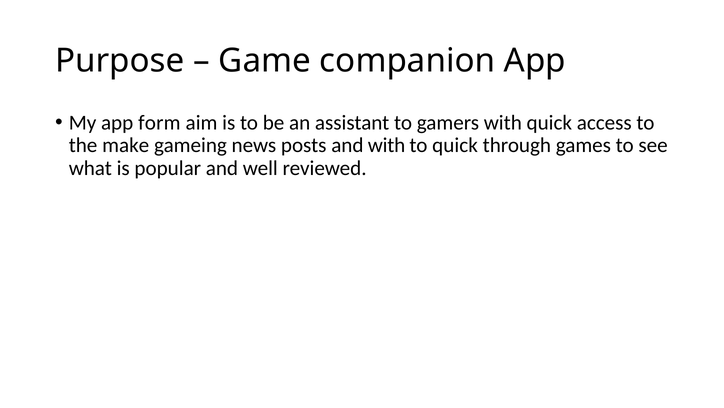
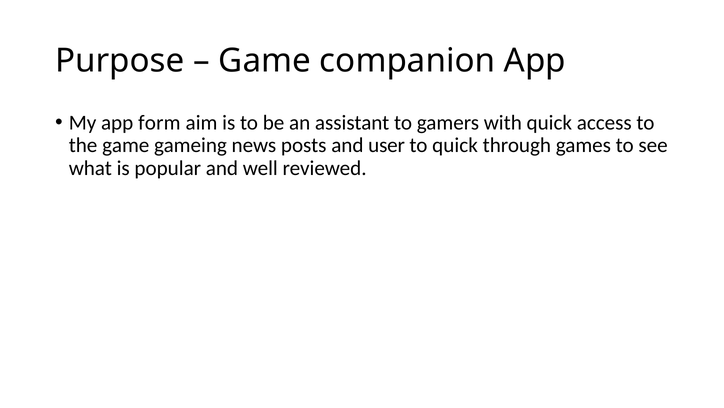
the make: make -> game (126, 145)
and with: with -> user (387, 145)
